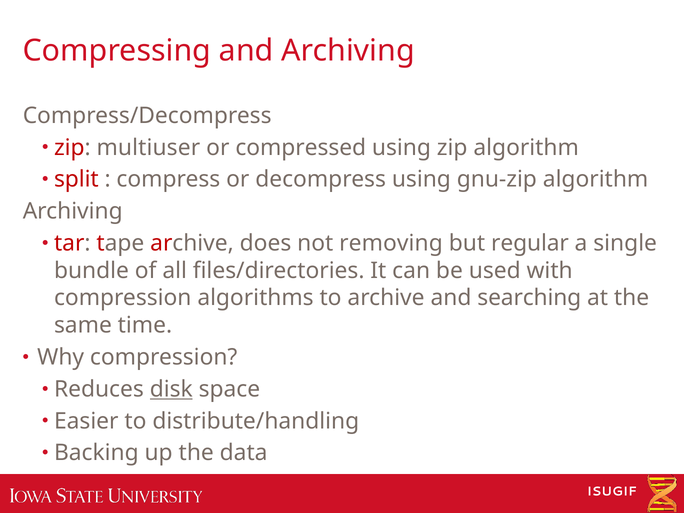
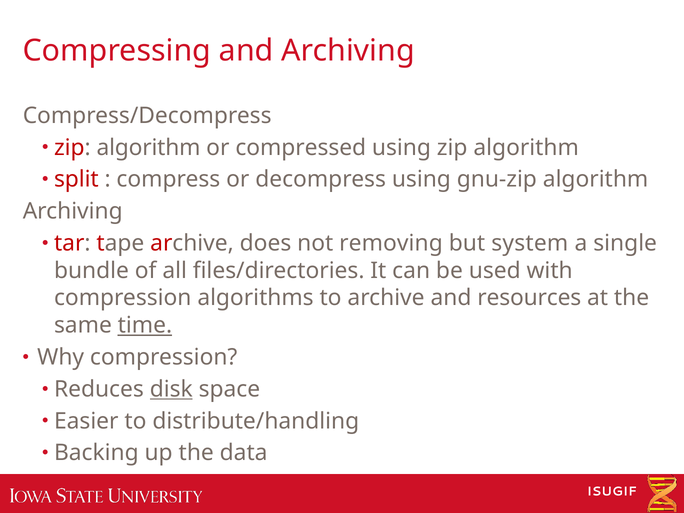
multiuser: multiuser -> algorithm (149, 148)
regular: regular -> system (530, 243)
searching: searching -> resources (529, 298)
time underline: none -> present (145, 325)
